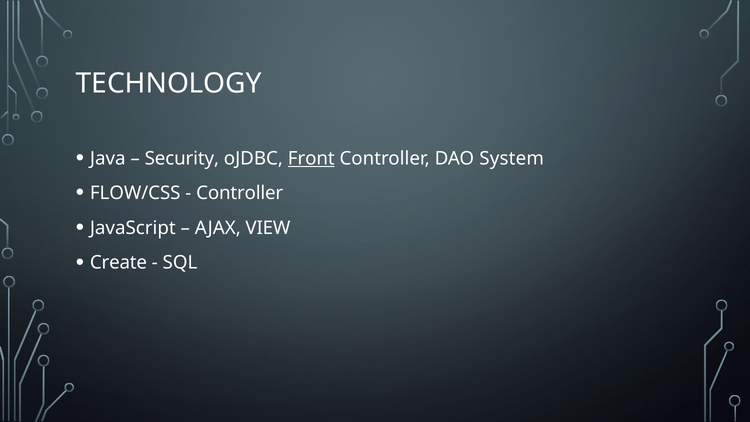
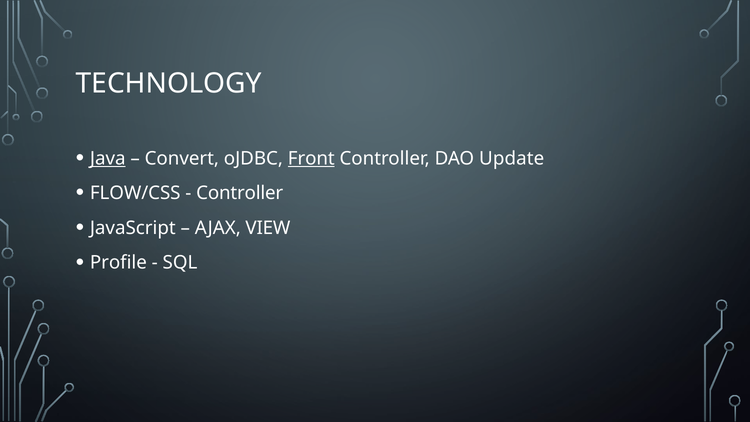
Java underline: none -> present (108, 158)
Security: Security -> Convert (182, 158)
System: System -> Update (512, 158)
Create: Create -> Profile (118, 263)
